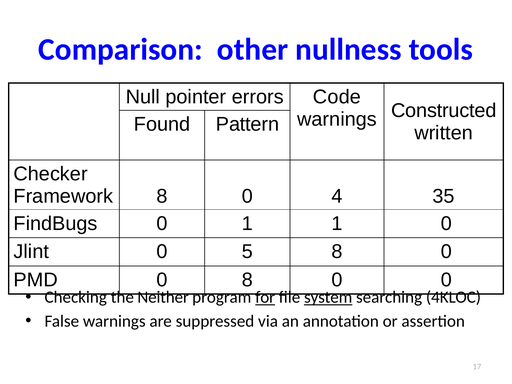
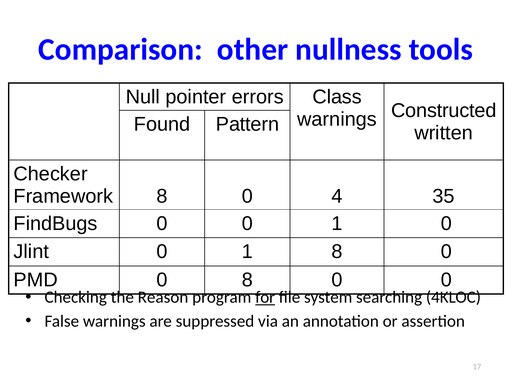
Code: Code -> Class (337, 97)
FindBugs 0 1: 1 -> 0 (247, 223)
Jlint 0 5: 5 -> 1 (247, 252)
Neither: Neither -> Reason (163, 297)
system underline: present -> none (328, 297)
